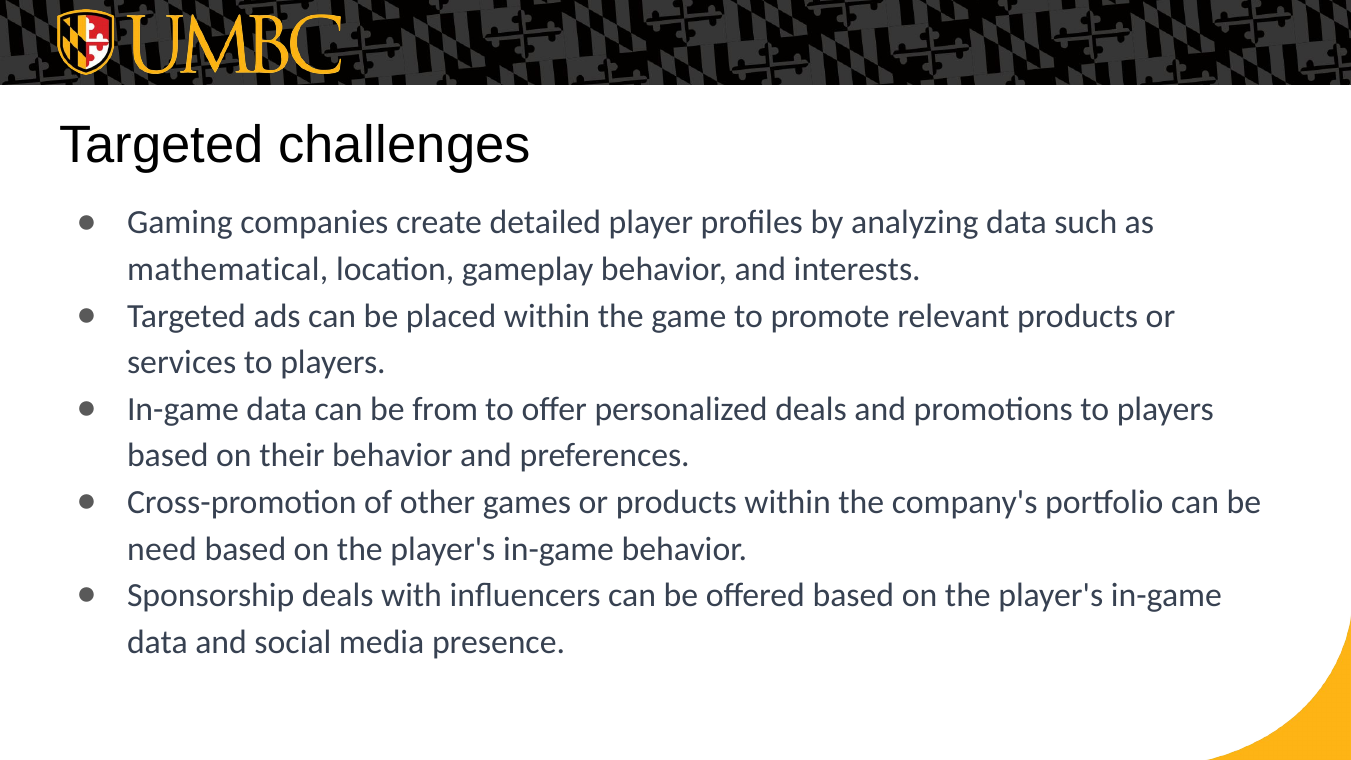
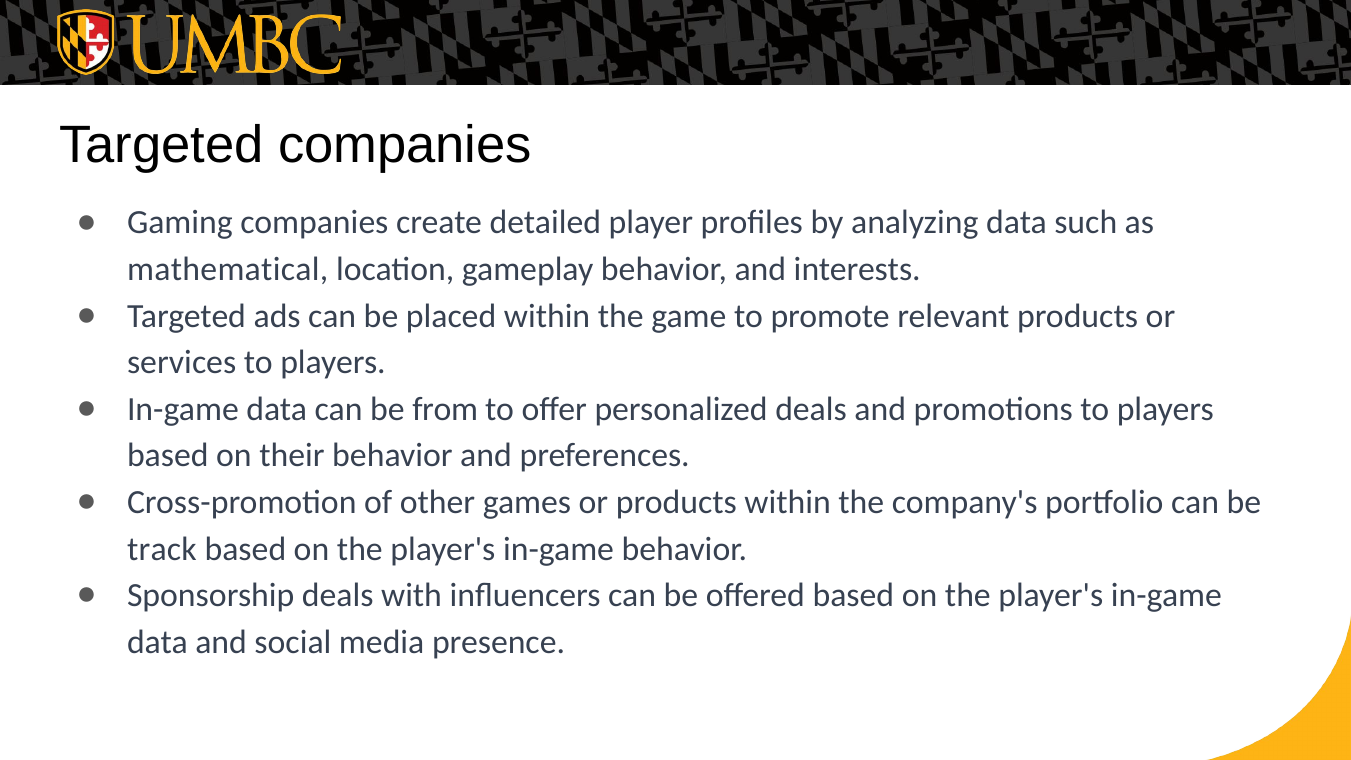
Targeted challenges: challenges -> companies (405, 145)
need: need -> track (162, 549)
